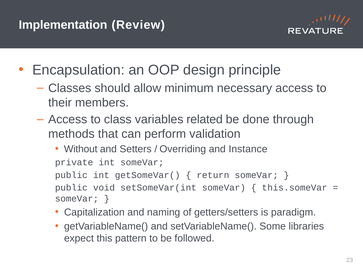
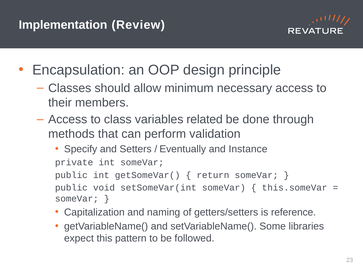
Without: Without -> Specify (81, 149)
Overriding: Overriding -> Eventually (183, 149)
paradigm: paradigm -> reference (294, 212)
